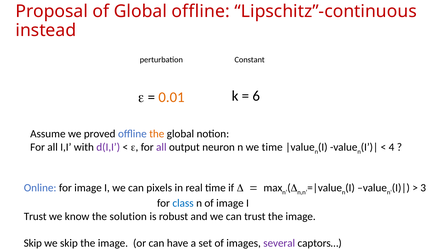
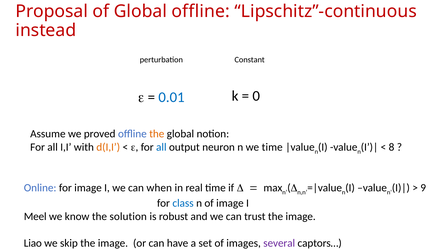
6: 6 -> 0 (256, 96)
0.01 colour: orange -> blue (172, 97)
d(I,I colour: purple -> orange (108, 147)
all colour: purple -> blue (161, 147)
4: 4 -> 8 (391, 147)
pixels: pixels -> when (159, 188)
3: 3 -> 9 (423, 188)
Trust: Trust -> Meel (35, 216)
Skip: Skip -> Liao (33, 243)
